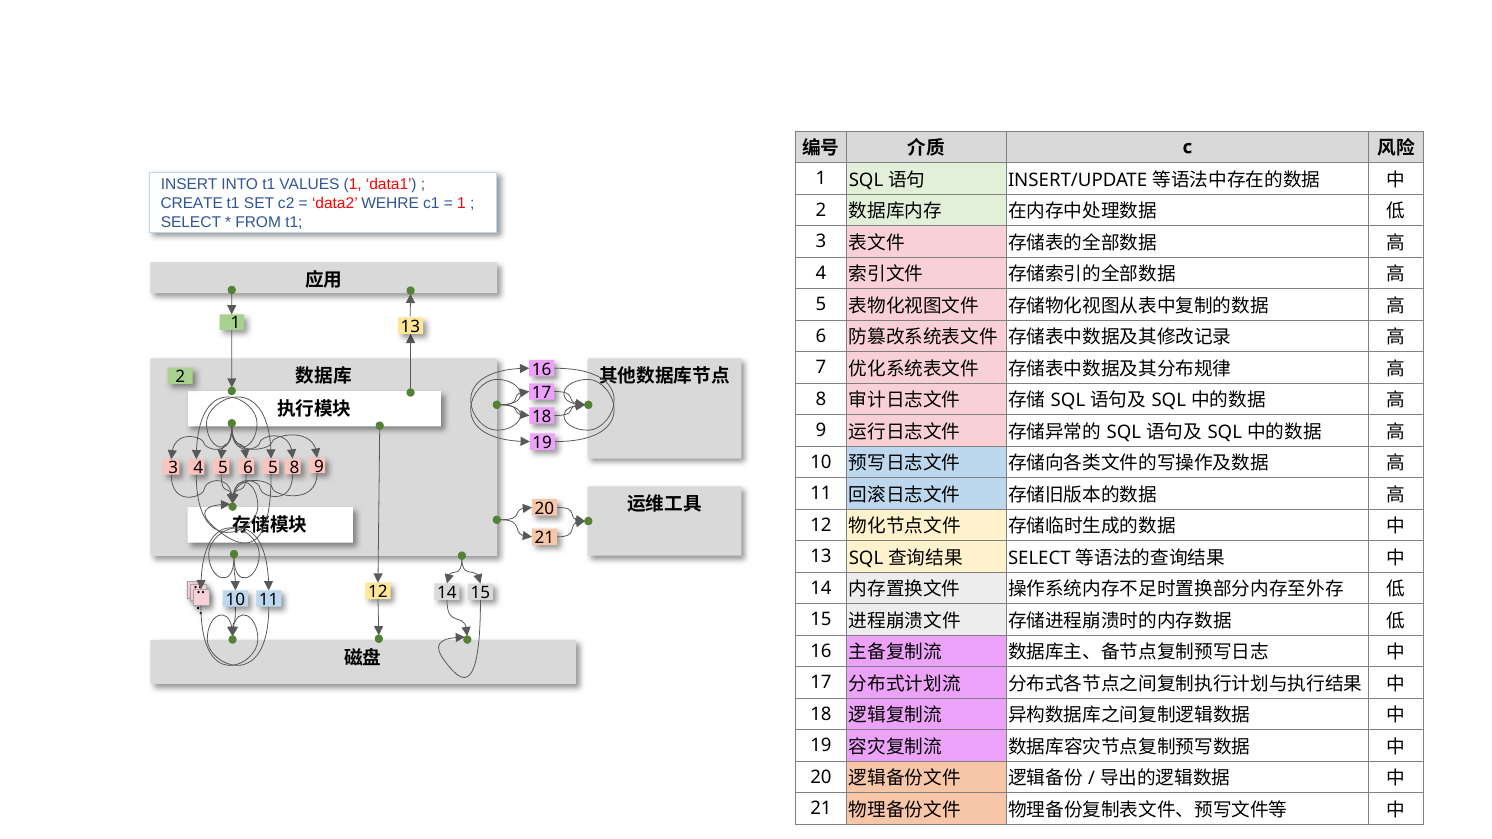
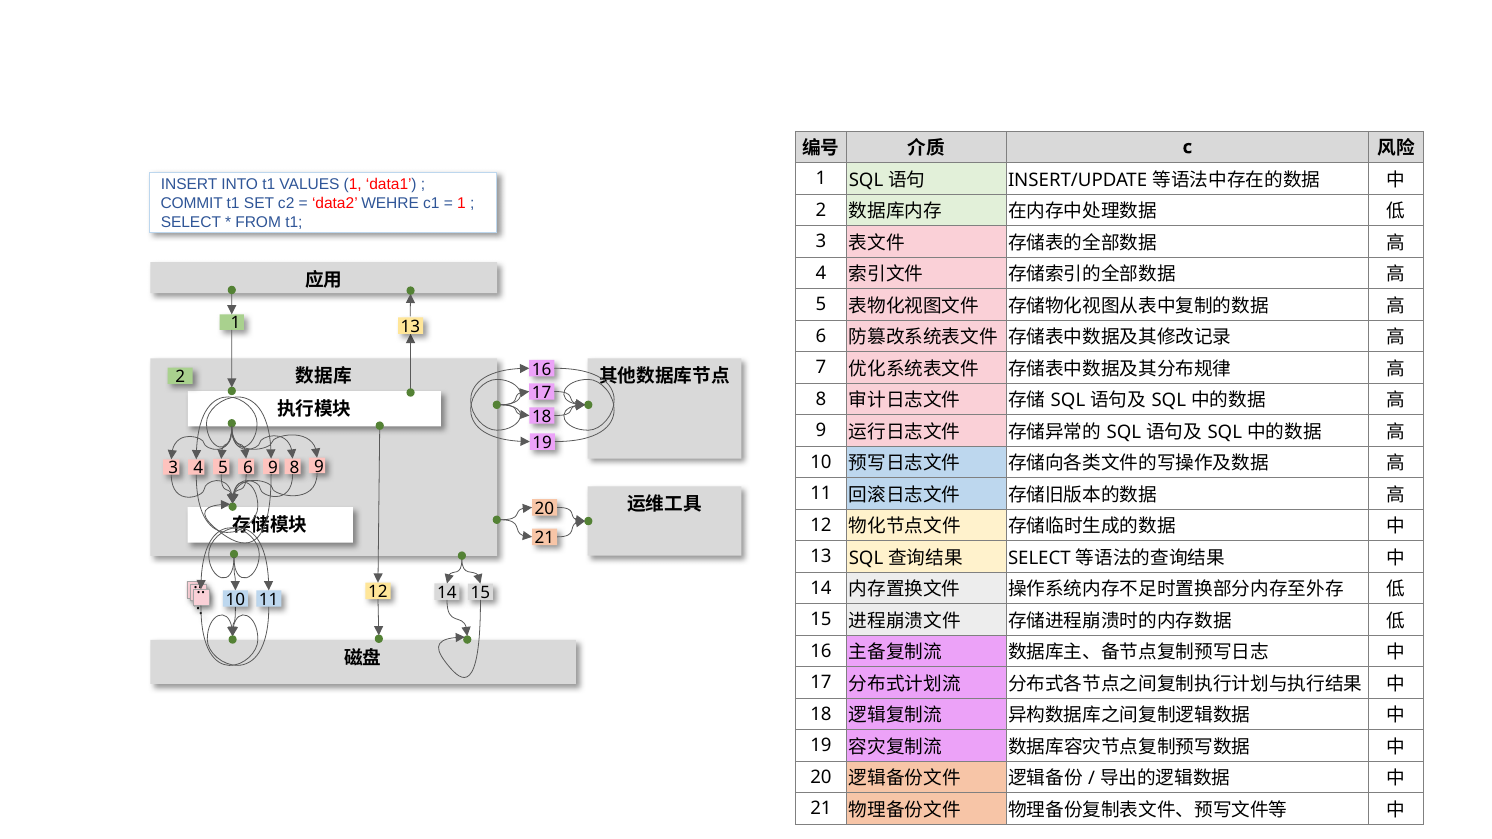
CREATE: CREATE -> COMMIT (192, 203)
6 5: 5 -> 9 (273, 468)
